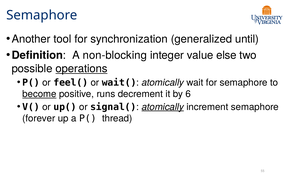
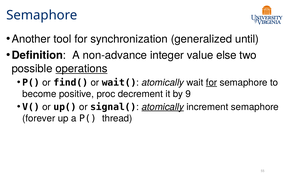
non-blocking: non-blocking -> non-advance (115, 55)
feel(: feel( -> find( (71, 83)
for underline: none -> present (212, 83)
become underline: present -> none (39, 94)
runs: runs -> proc (106, 94)
6: 6 -> 9 (188, 94)
